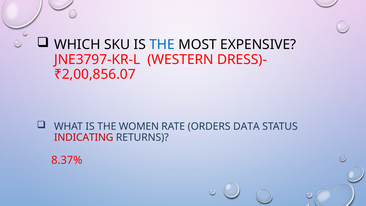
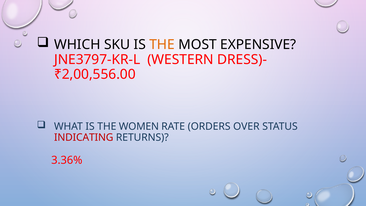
THE colour: blue -> orange (162, 45)
₹2,00,856.07: ₹2,00,856.07 -> ₹2,00,556.00 (95, 74)
DATA: DATA -> OVER (246, 126)
8.37%: 8.37% -> 3.36% (67, 160)
